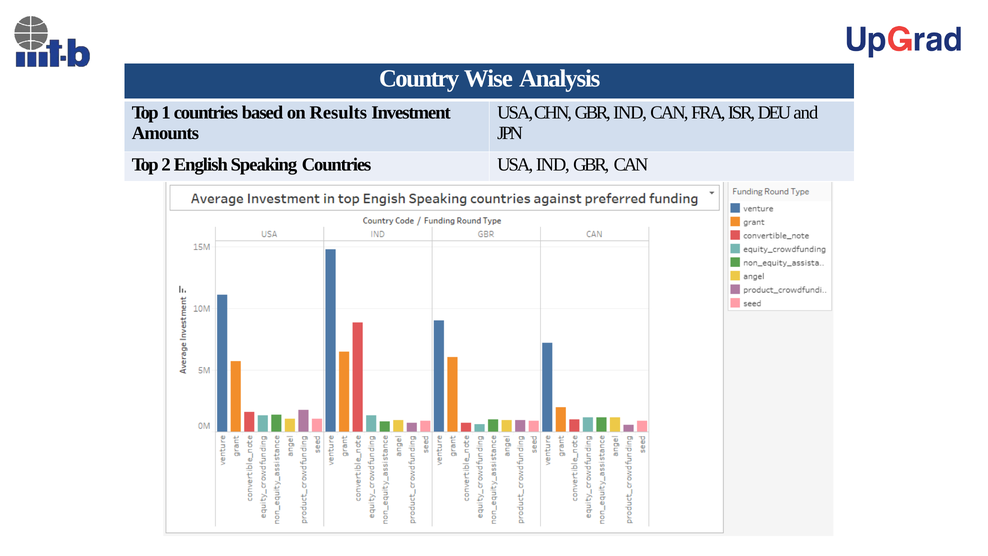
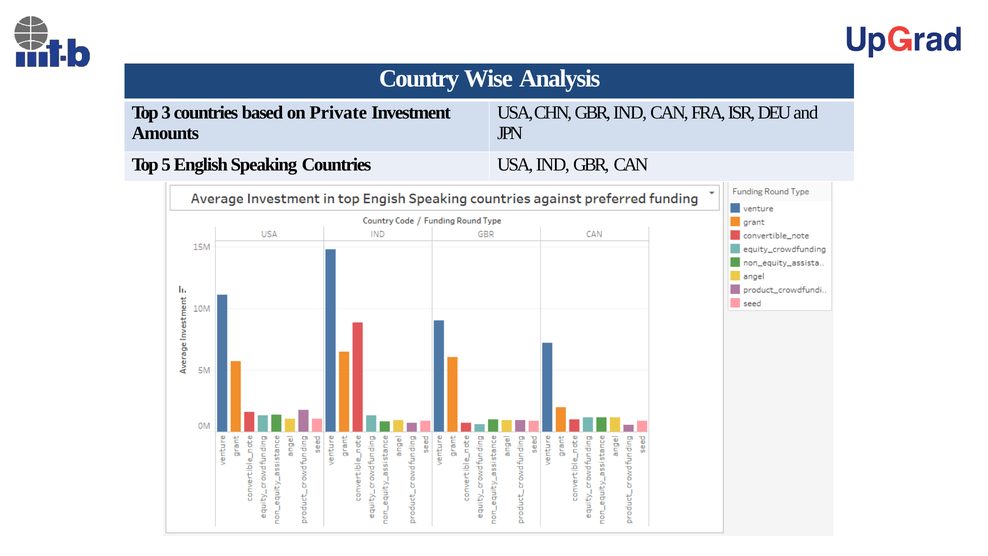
1: 1 -> 3 (166, 113)
Results: Results -> Private (338, 113)
2: 2 -> 5 (166, 165)
